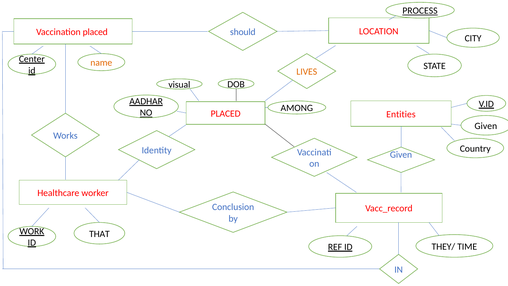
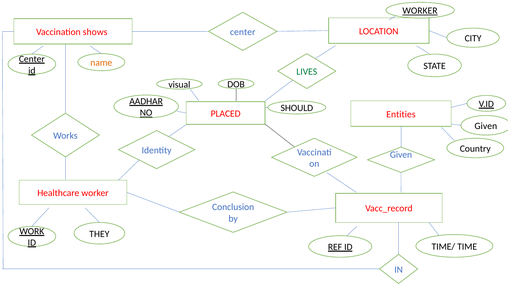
PROCESS: PROCESS -> WORKER (420, 11)
should: should -> center (243, 32)
Vaccination placed: placed -> shows (95, 32)
LIVES colour: orange -> green (307, 72)
AMONG: AMONG -> SHOULD (297, 108)
THAT: THAT -> THEY (99, 234)
THEY/: THEY/ -> TIME/ (443, 246)
